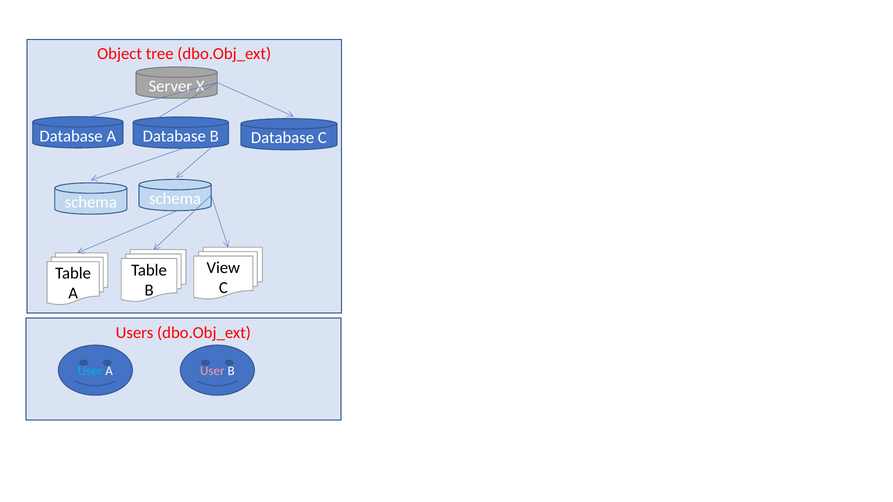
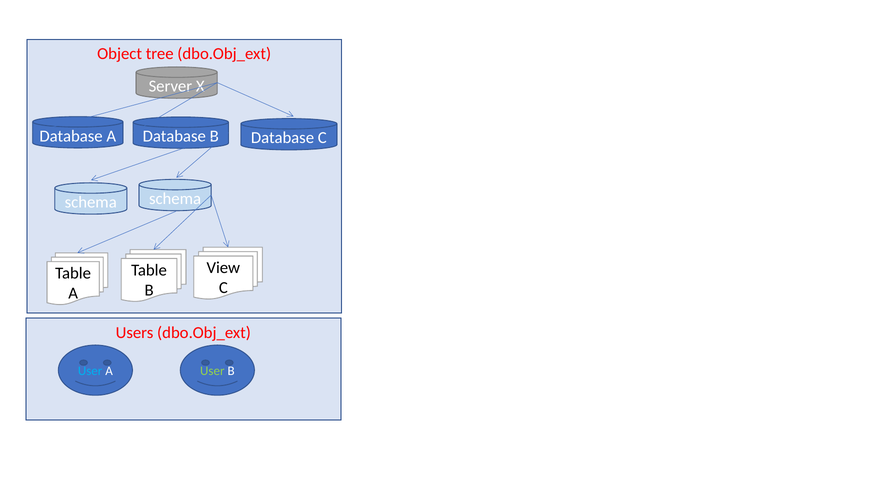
User colour: pink -> light green (212, 371)
